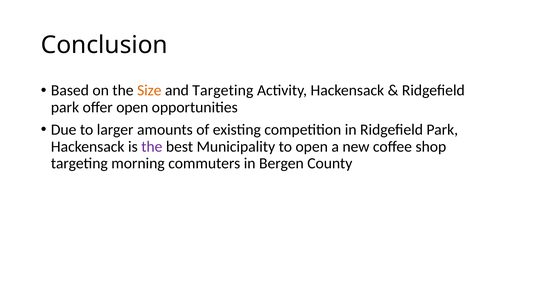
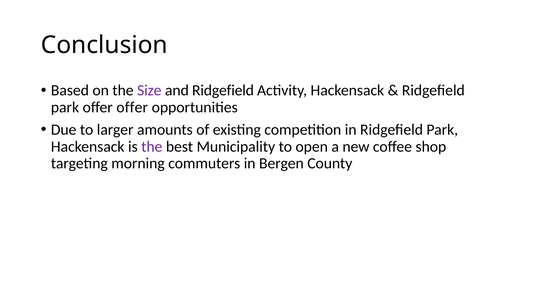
Size colour: orange -> purple (149, 91)
and Targeting: Targeting -> Ridgefield (223, 91)
offer open: open -> offer (132, 108)
